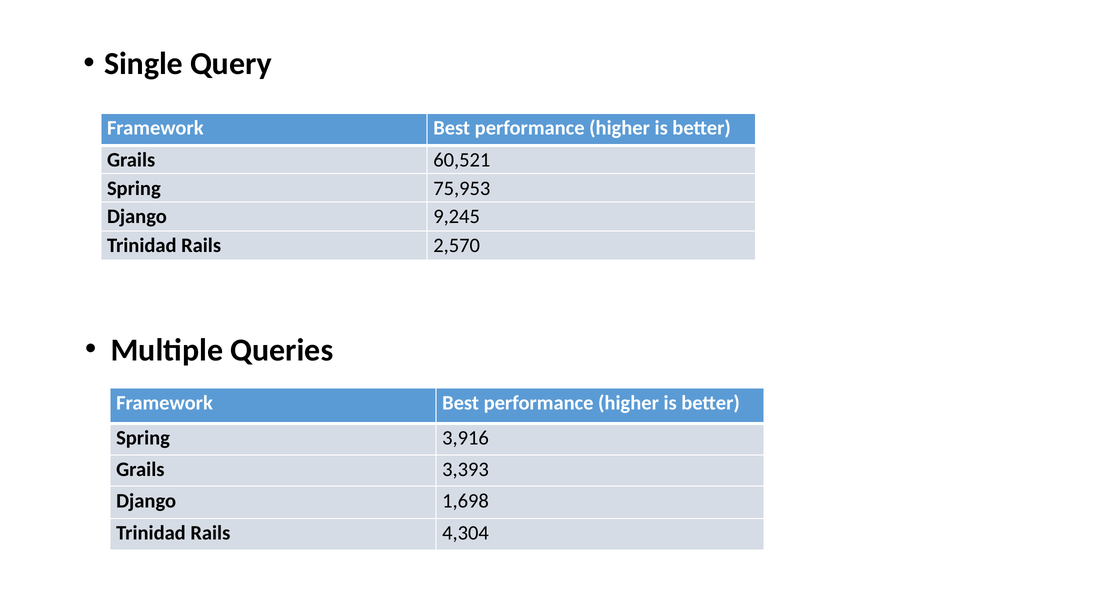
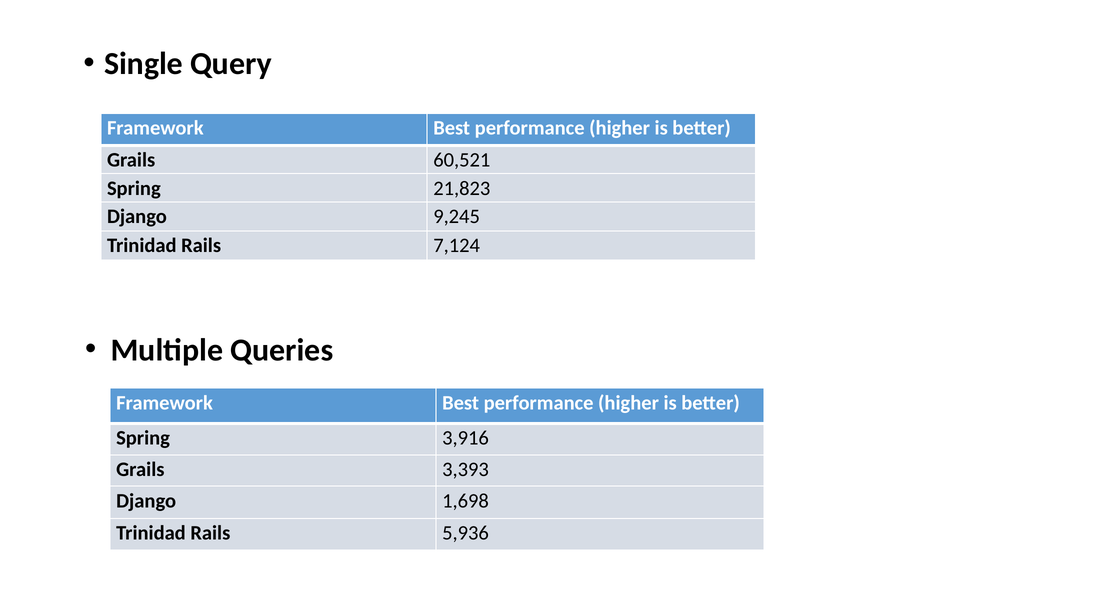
75,953: 75,953 -> 21,823 (462, 188)
2,570: 2,570 -> 7,124 (457, 246)
4,304: 4,304 -> 5,936 (466, 533)
